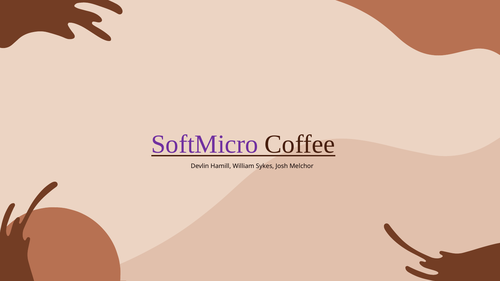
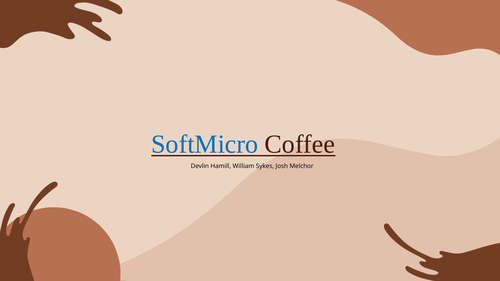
SoftMicro colour: purple -> blue (205, 144)
